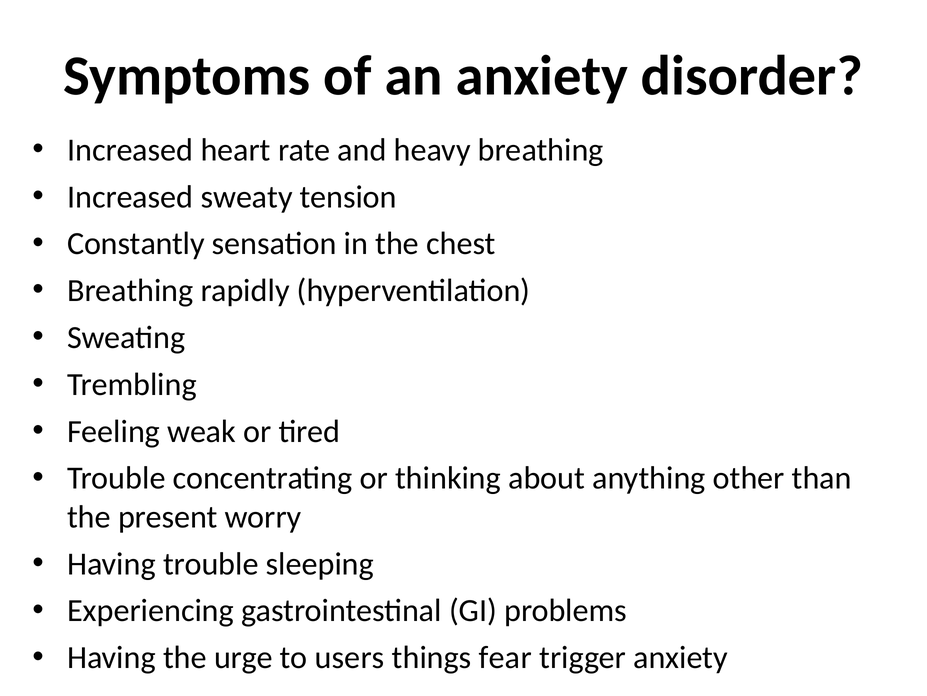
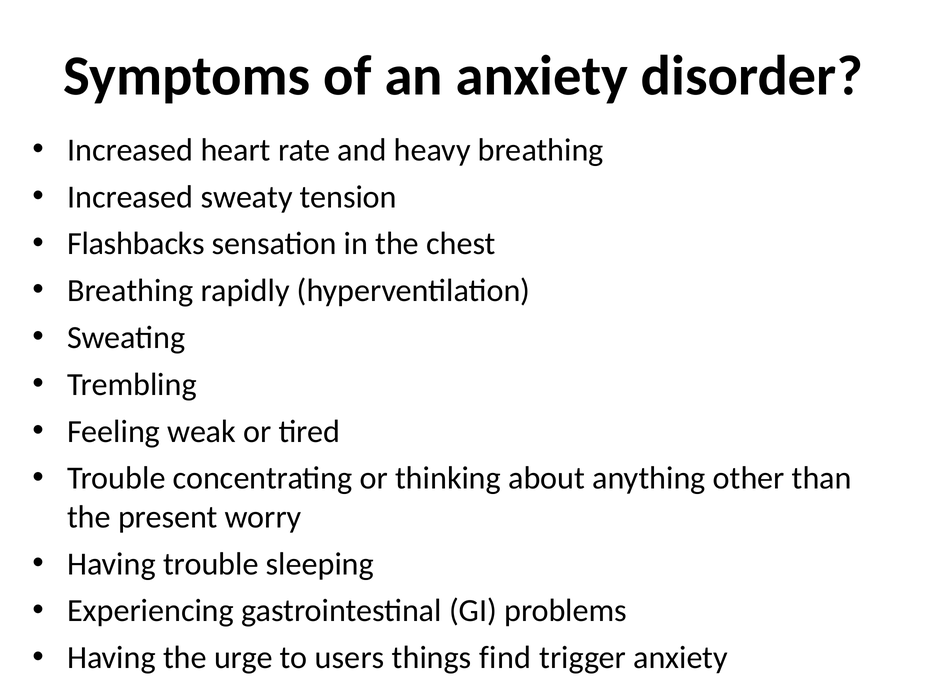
Constantly: Constantly -> Flashbacks (136, 244)
fear: fear -> find (505, 657)
